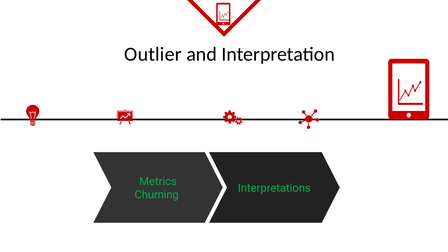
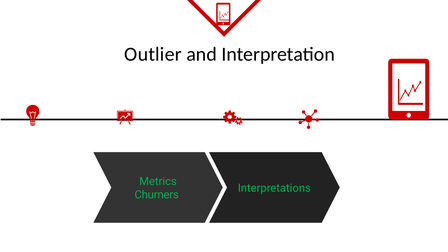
Churning: Churning -> Churners (157, 195)
